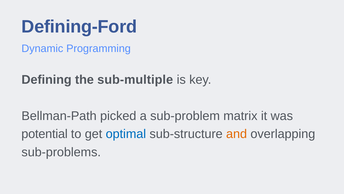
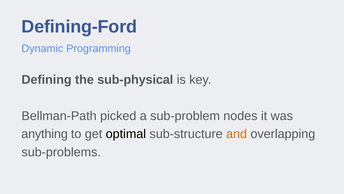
sub-multiple: sub-multiple -> sub-physical (135, 79)
matrix: matrix -> nodes (240, 116)
potential: potential -> anything (45, 134)
optimal colour: blue -> black (126, 134)
